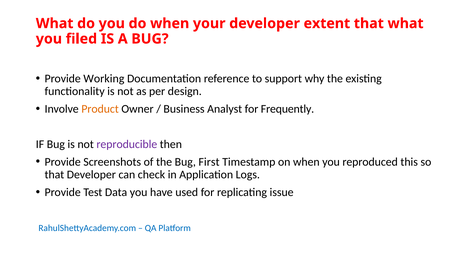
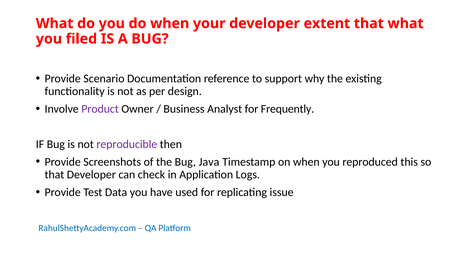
Working: Working -> Scenario (104, 78)
Product colour: orange -> purple (100, 109)
First: First -> Java (209, 161)
